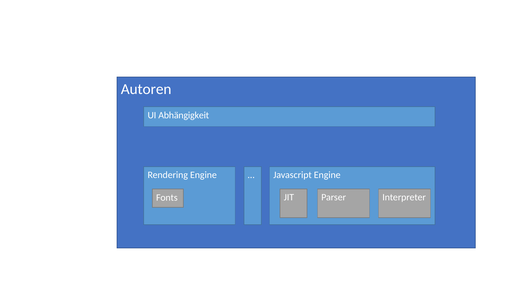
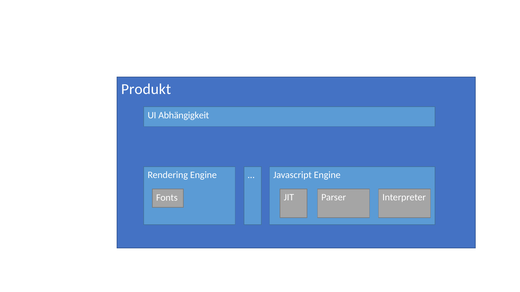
Autoren: Autoren -> Produkt (146, 89)
